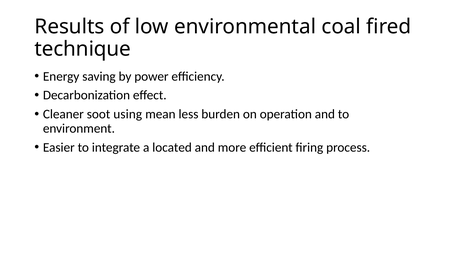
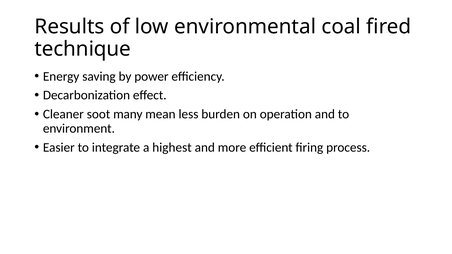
using: using -> many (128, 114)
located: located -> highest (172, 148)
